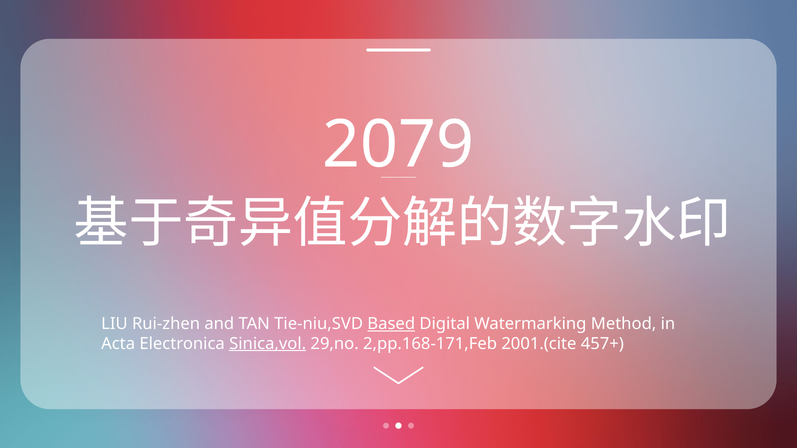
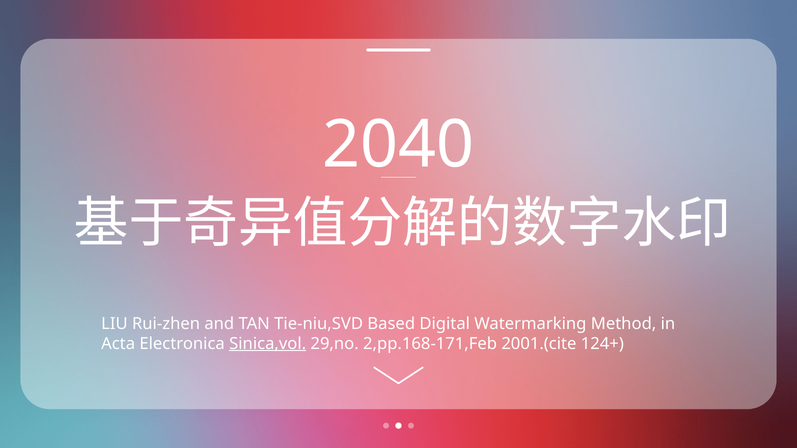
2079: 2079 -> 2040 (398, 145)
Based underline: present -> none (391, 324)
457+: 457+ -> 124+ (602, 344)
